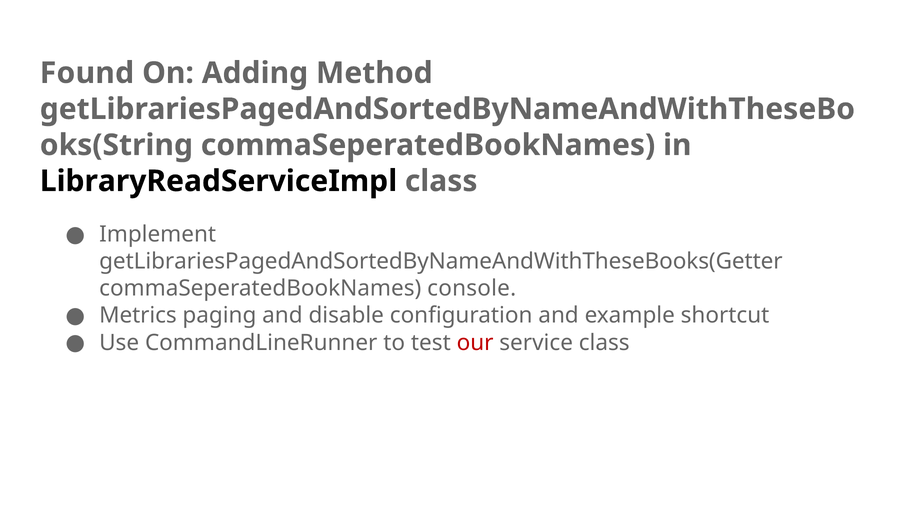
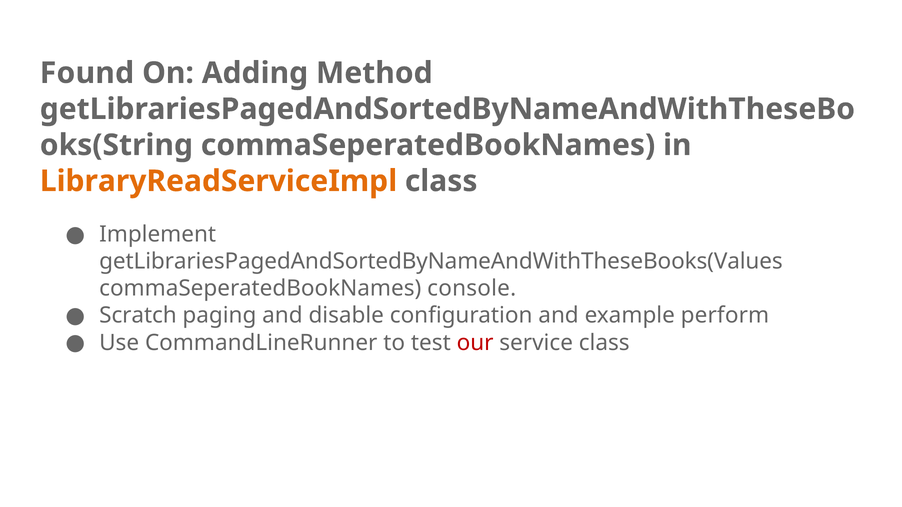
LibraryReadServiceImpl colour: black -> orange (218, 181)
getLibrariesPagedAndSortedByNameAndWithTheseBooks(Getter: getLibrariesPagedAndSortedByNameAndWithTheseBooks(Getter -> getLibrariesPagedAndSortedByNameAndWithTheseBooks(Values (441, 262)
Metrics: Metrics -> Scratch (138, 316)
shortcut: shortcut -> perform (725, 316)
